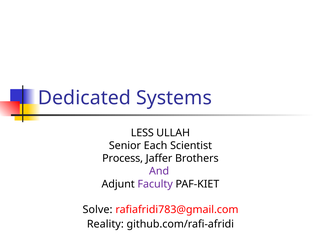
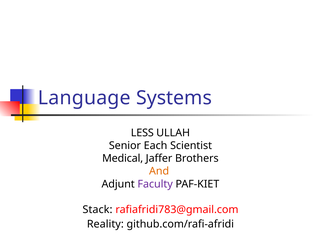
Dedicated: Dedicated -> Language (84, 98)
Process: Process -> Medical (123, 158)
And colour: purple -> orange (159, 171)
Solve: Solve -> Stack (98, 210)
